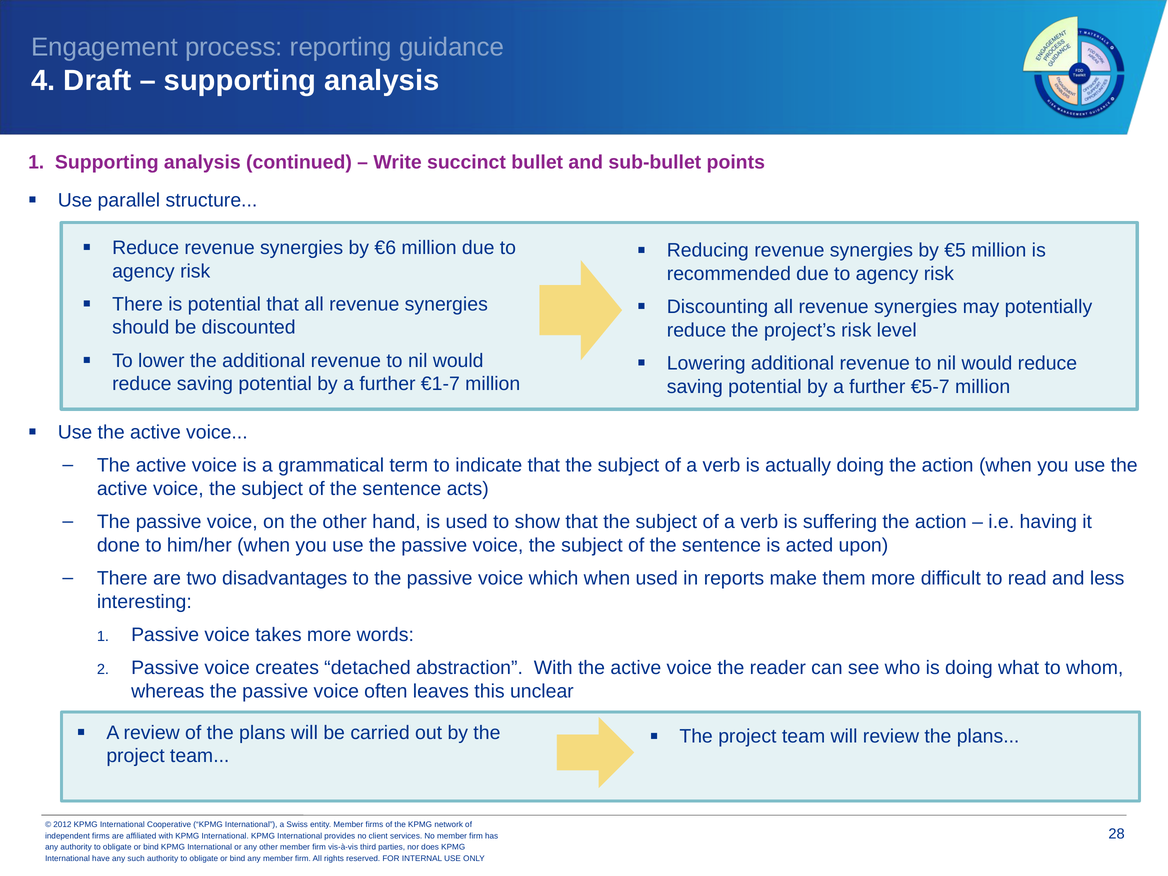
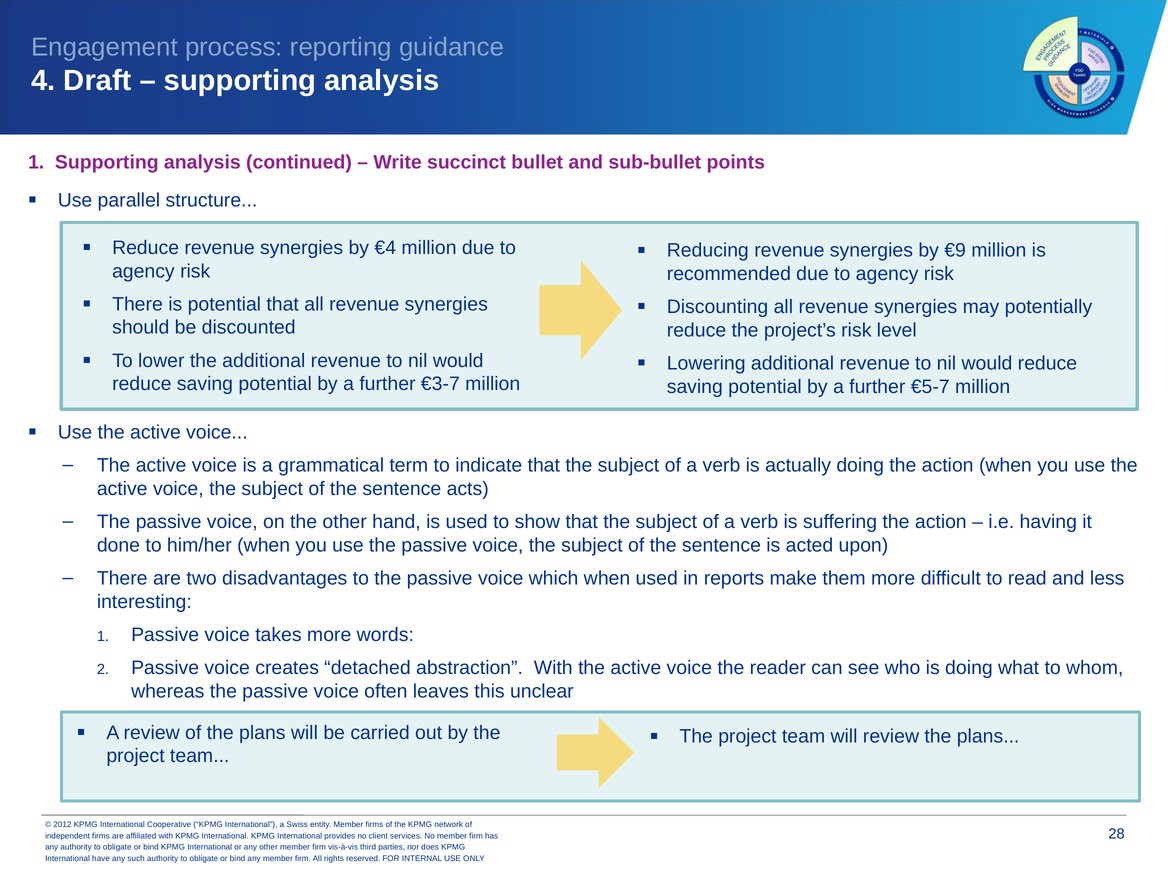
€6: €6 -> €4 (385, 248)
€5: €5 -> €9 (955, 251)
€1-7: €1-7 -> €3-7 (440, 384)
